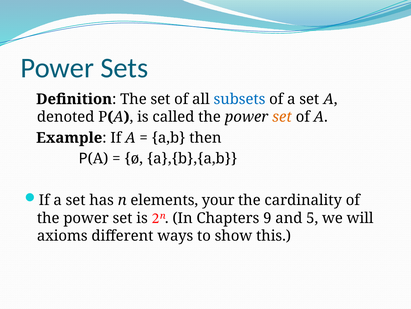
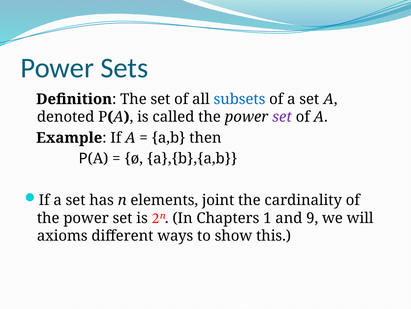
set colour: orange -> purple (282, 117)
your: your -> joint (218, 200)
9: 9 -> 1 (267, 218)
5: 5 -> 9 (312, 218)
